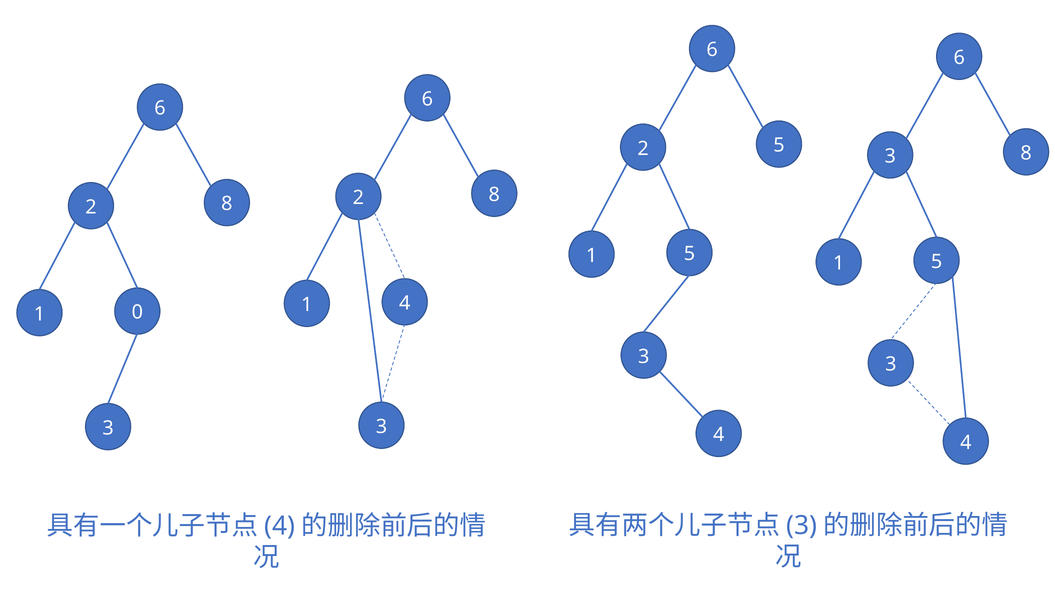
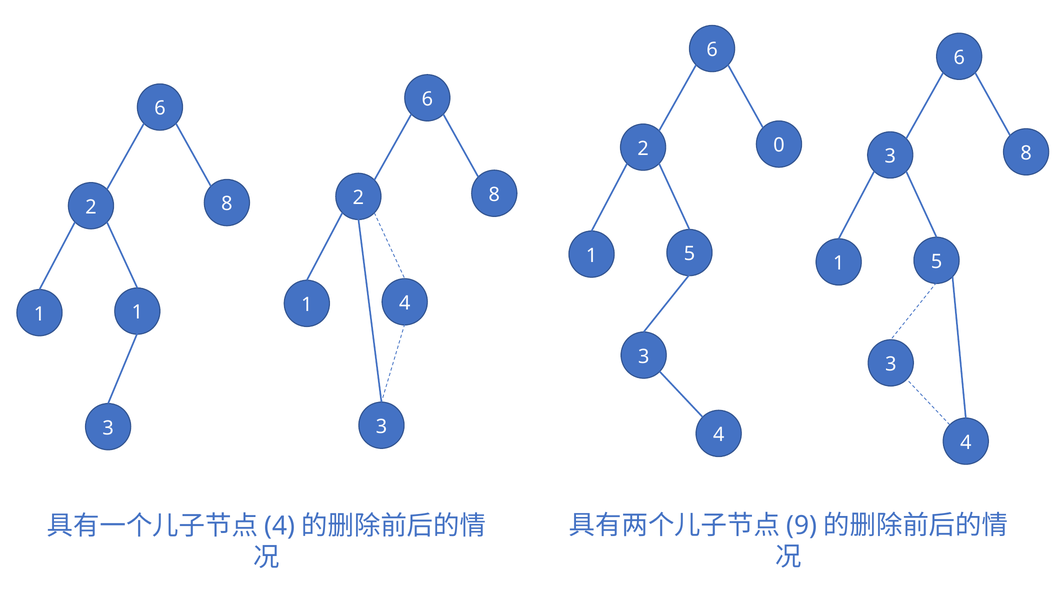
2 5: 5 -> 0 (779, 145)
1 0: 0 -> 1 (137, 312)
3: 3 -> 9 (802, 525)
